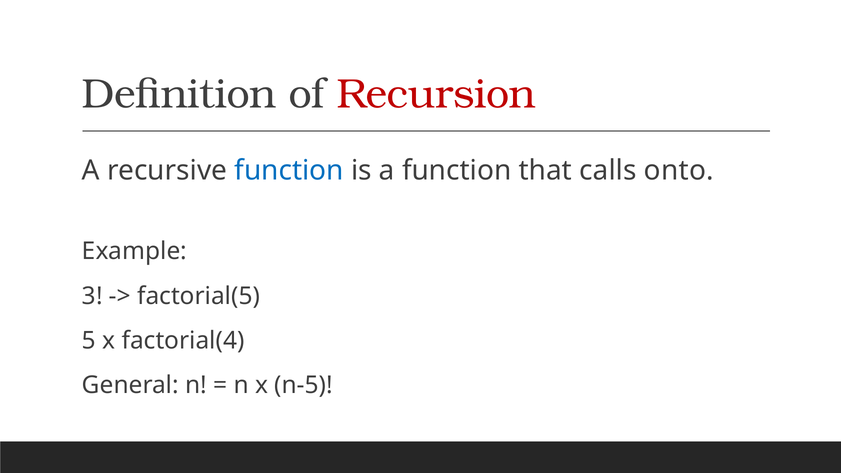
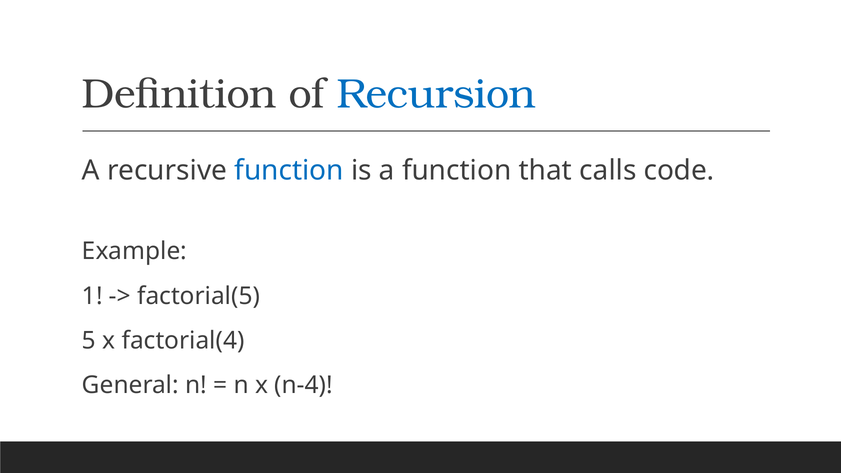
Recursion colour: red -> blue (436, 94)
onto: onto -> code (679, 171)
3: 3 -> 1 (92, 296)
n-5: n-5 -> n-4 (304, 385)
